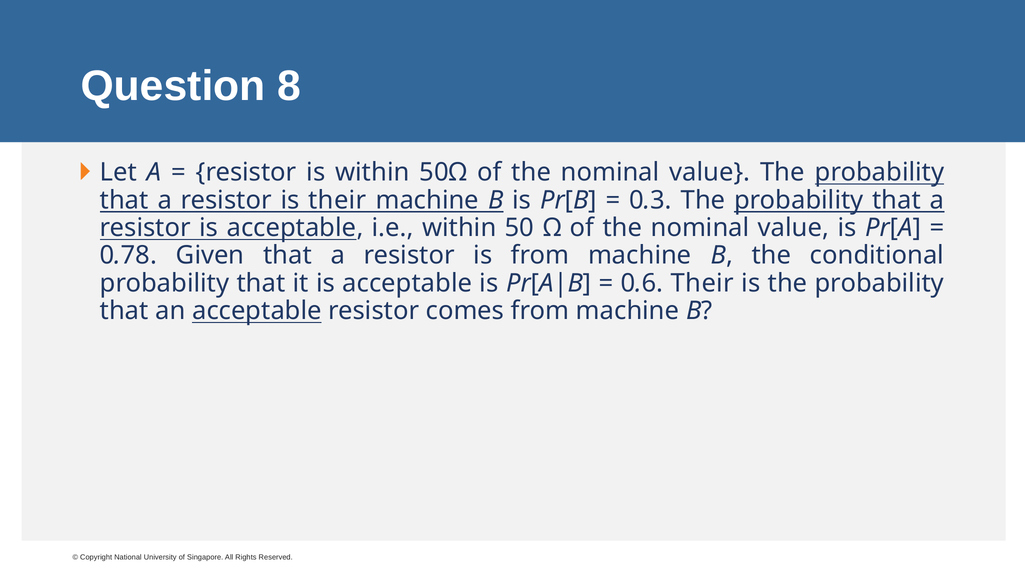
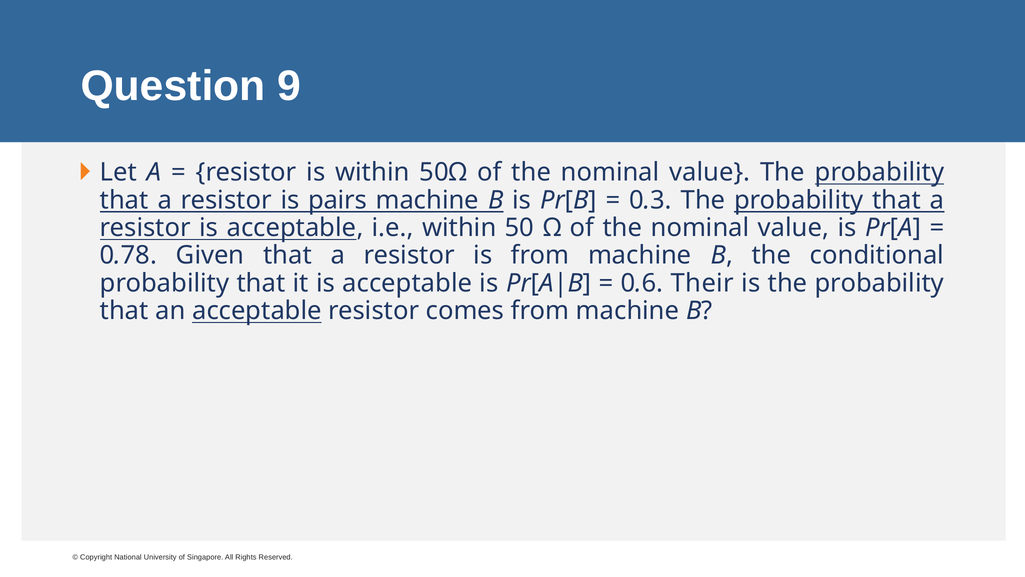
8: 8 -> 9 (289, 86)
is their: their -> pairs (338, 200)
